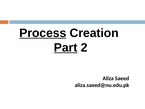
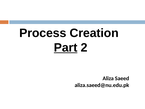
Process underline: present -> none (43, 33)
